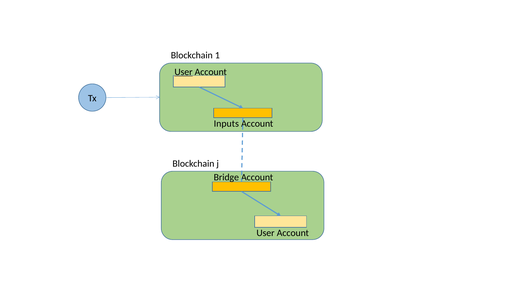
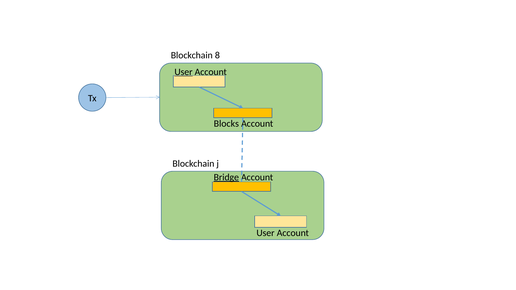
1: 1 -> 8 (217, 55)
Inputs: Inputs -> Blocks (226, 124)
Bridge underline: none -> present (226, 177)
